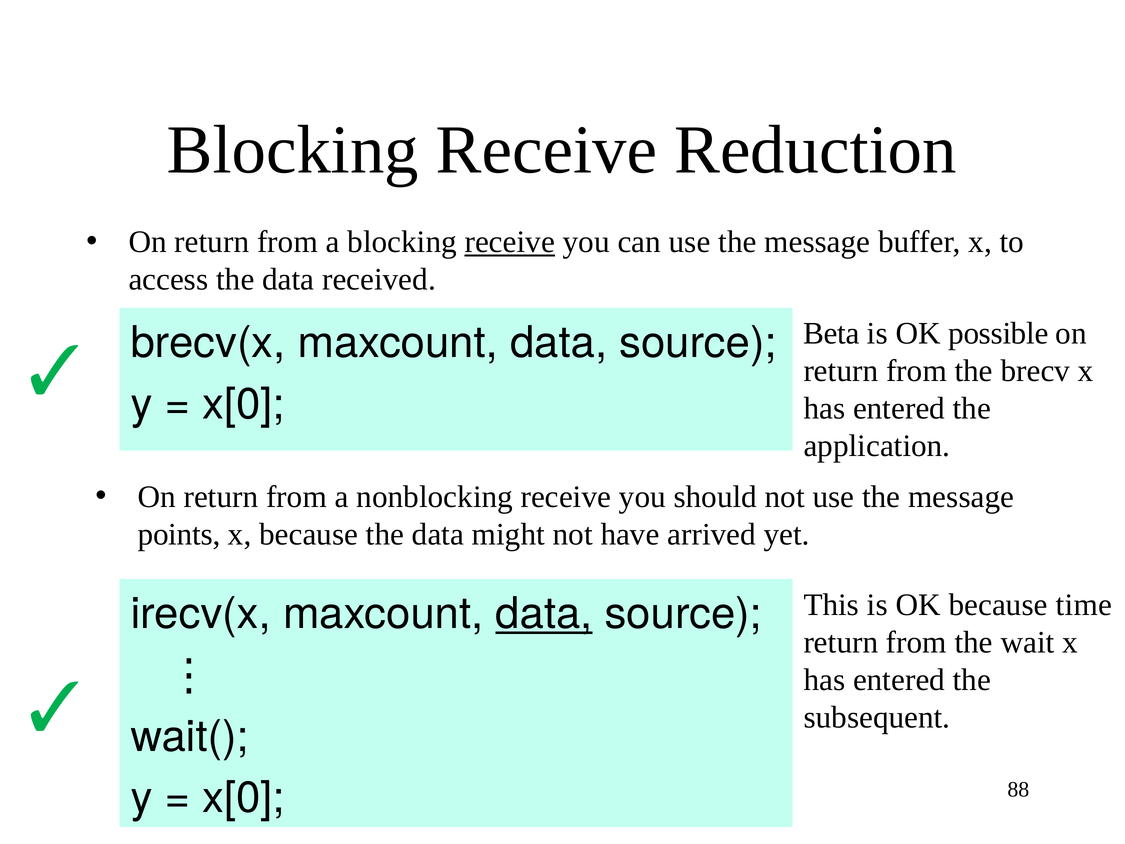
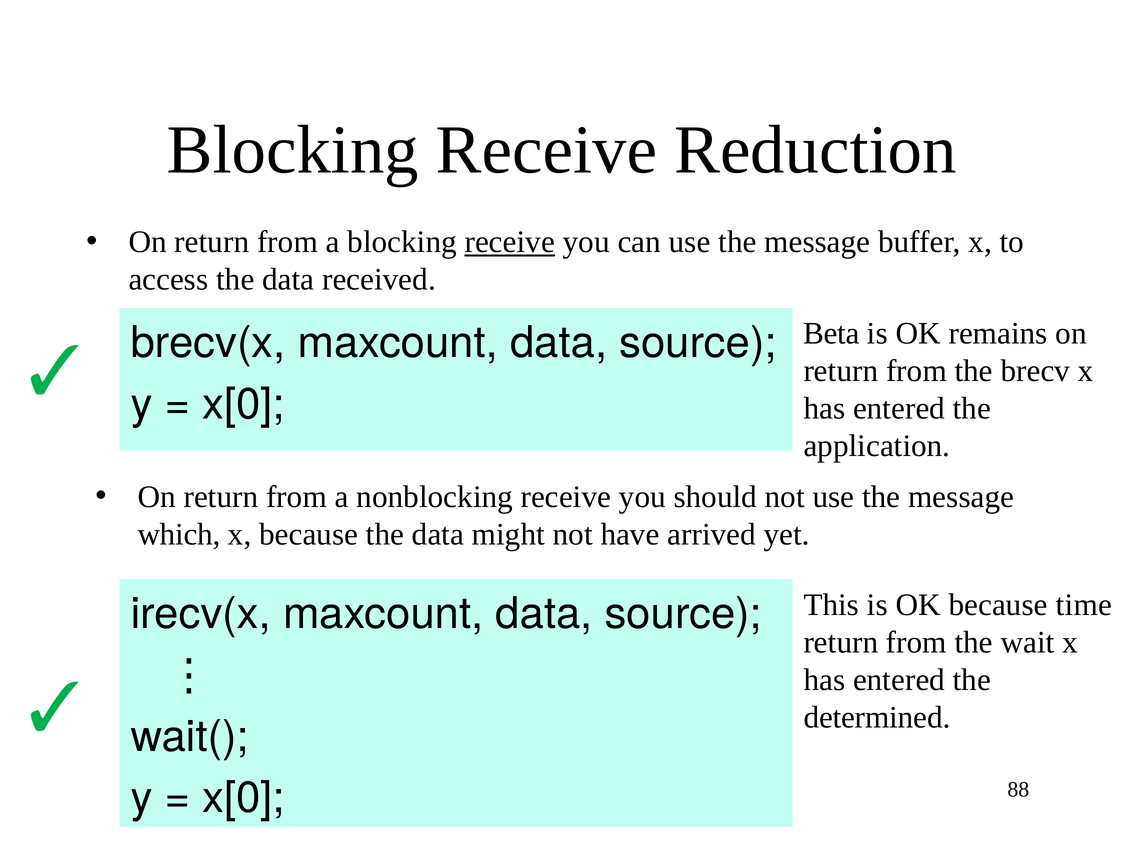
possible: possible -> remains (998, 333)
points: points -> which (179, 534)
data underline: present -> none (544, 614)
subsequent: subsequent -> determined (877, 717)
